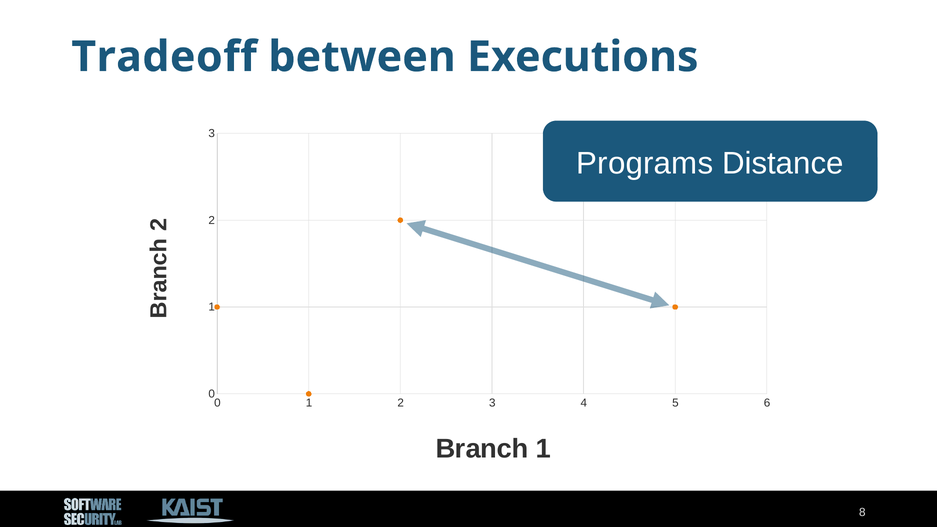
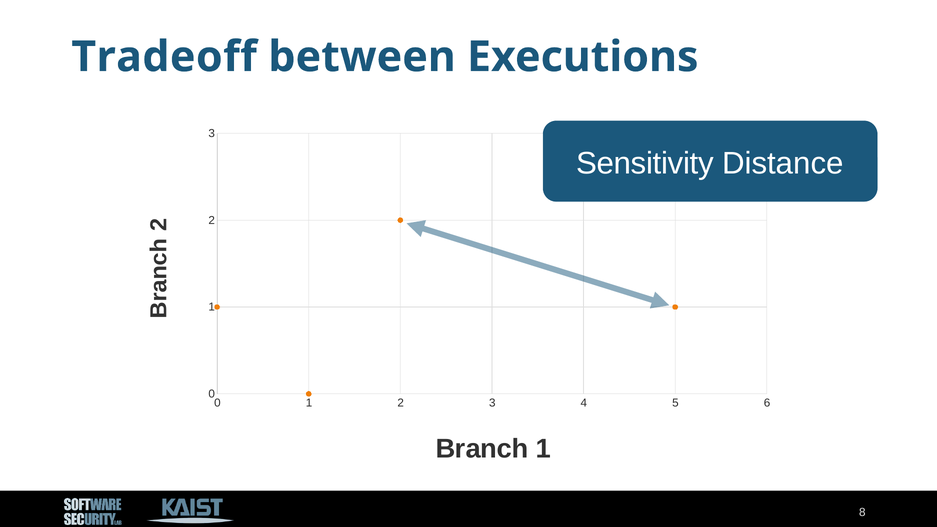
Programs: Programs -> Sensitivity (645, 163)
